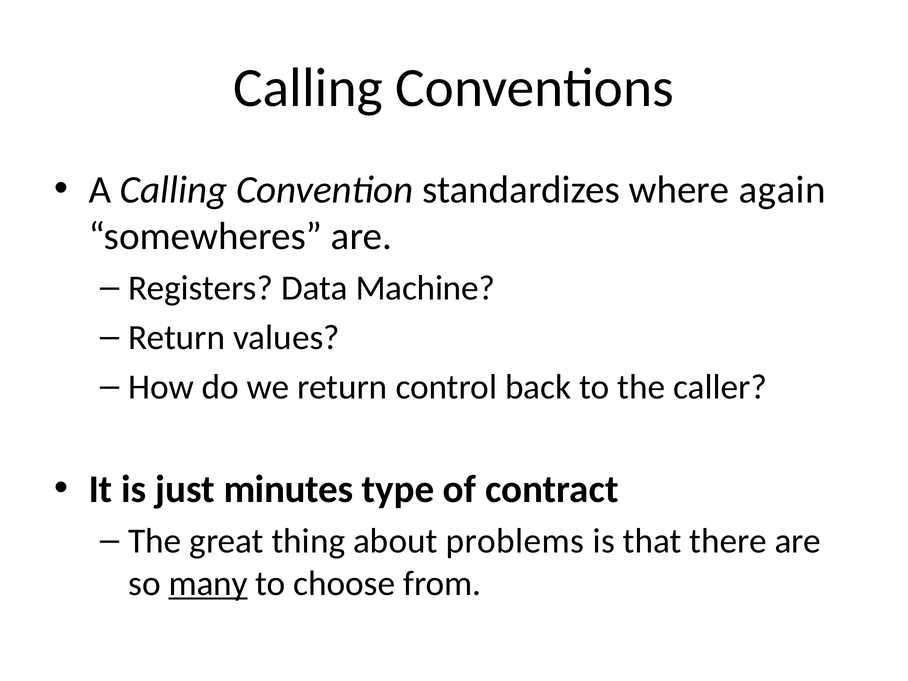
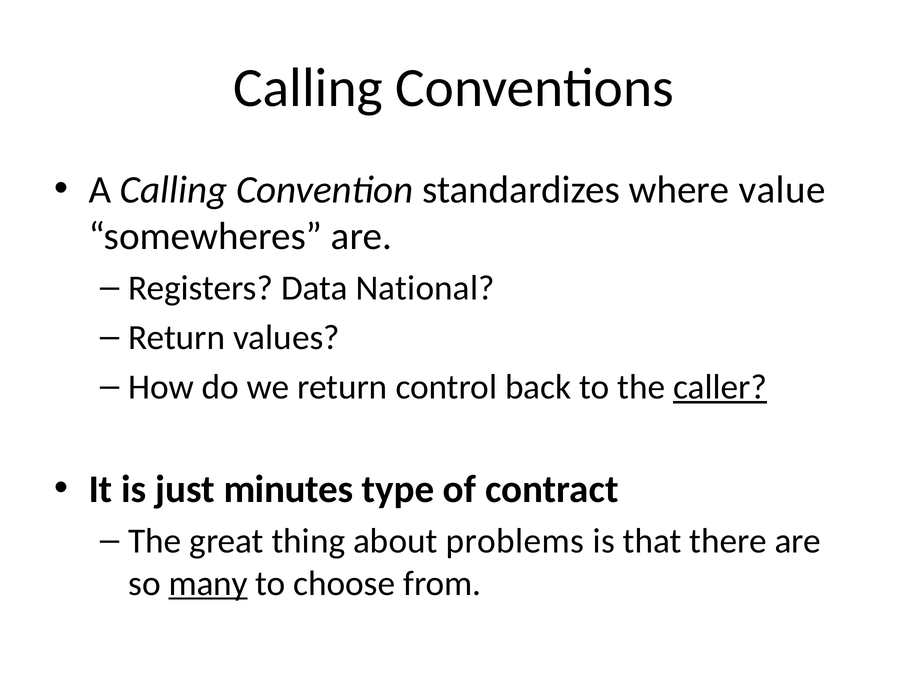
again: again -> value (782, 190)
Machine: Machine -> National (425, 288)
caller underline: none -> present (720, 387)
